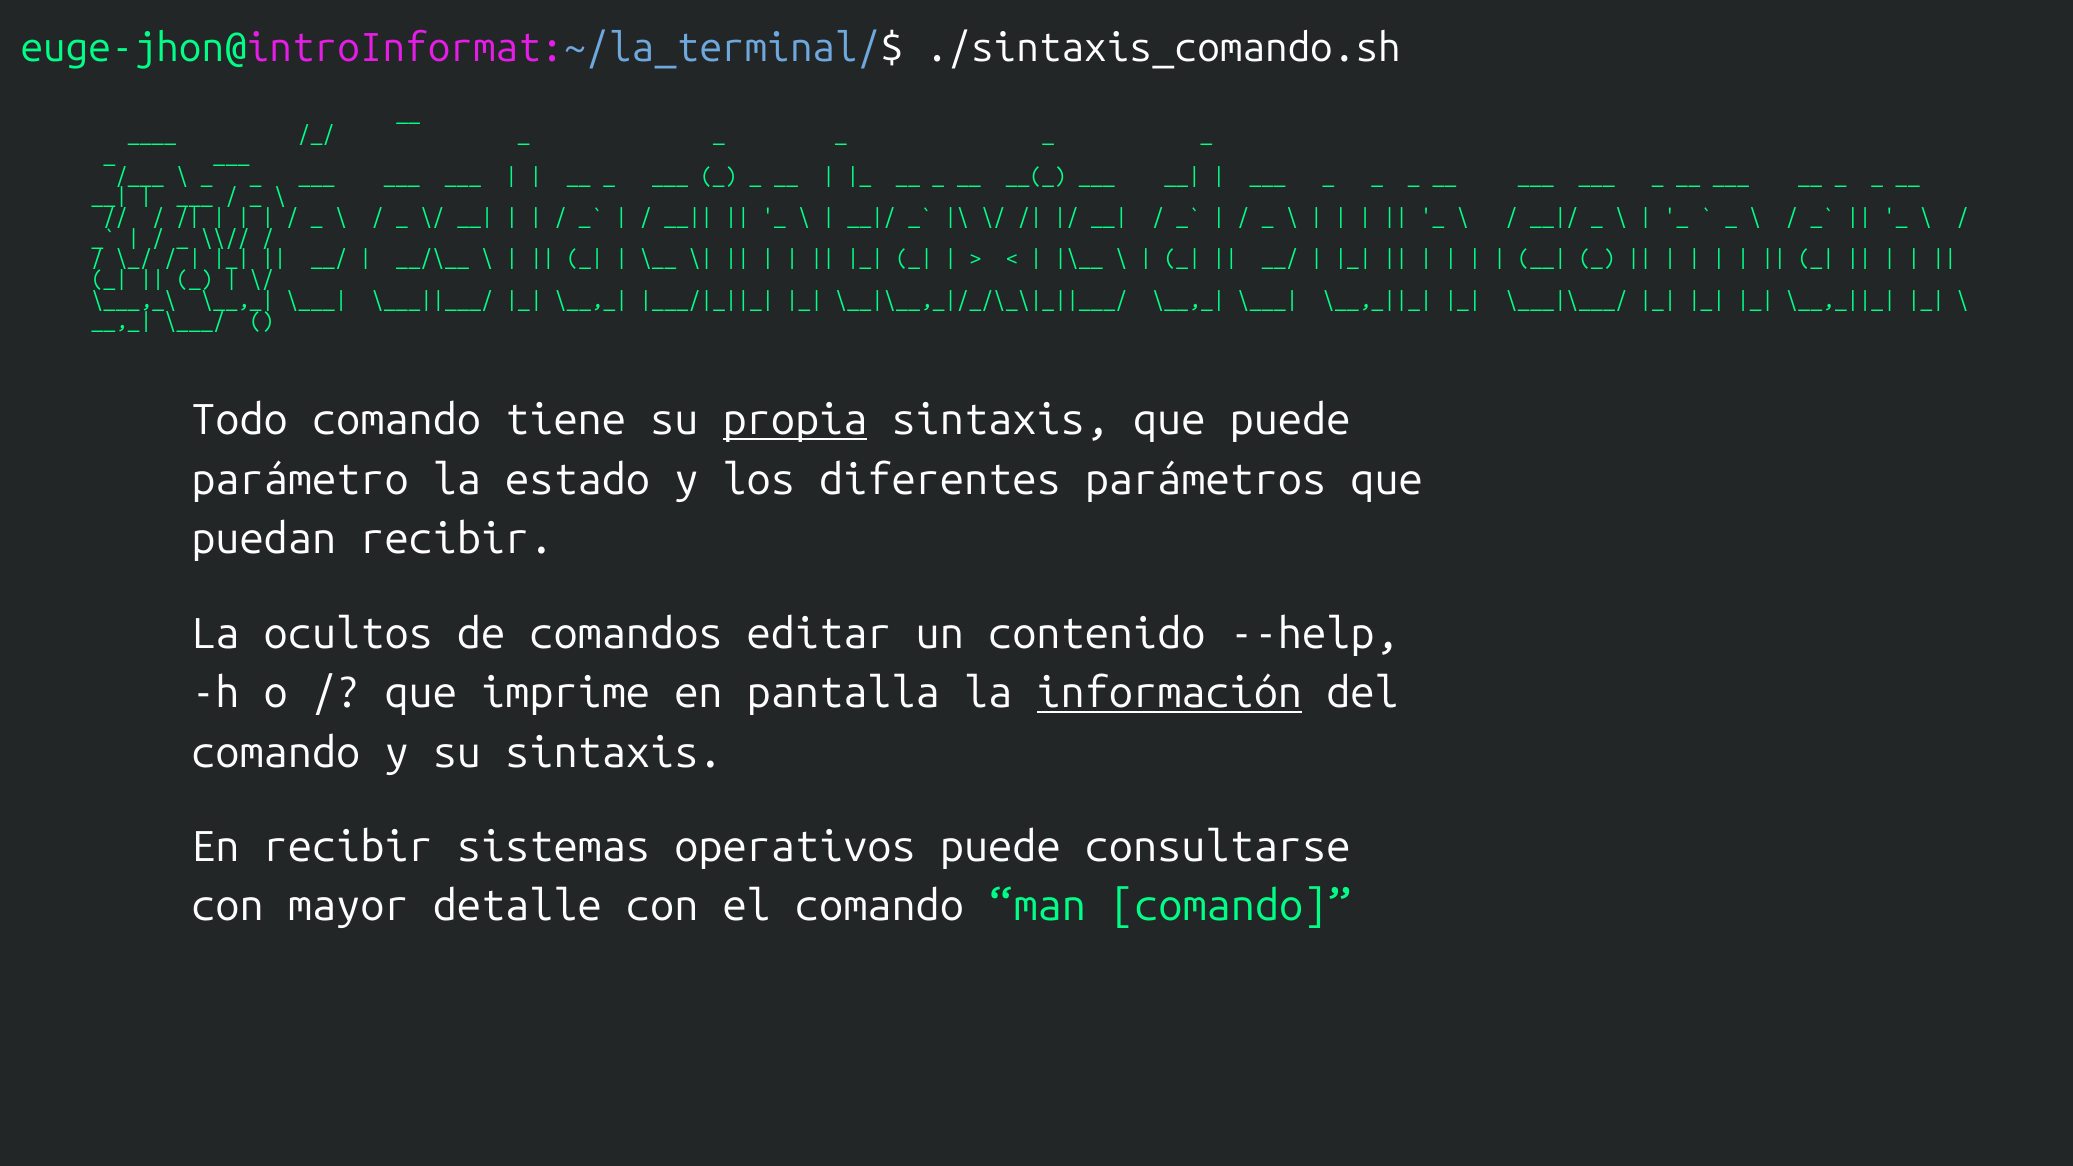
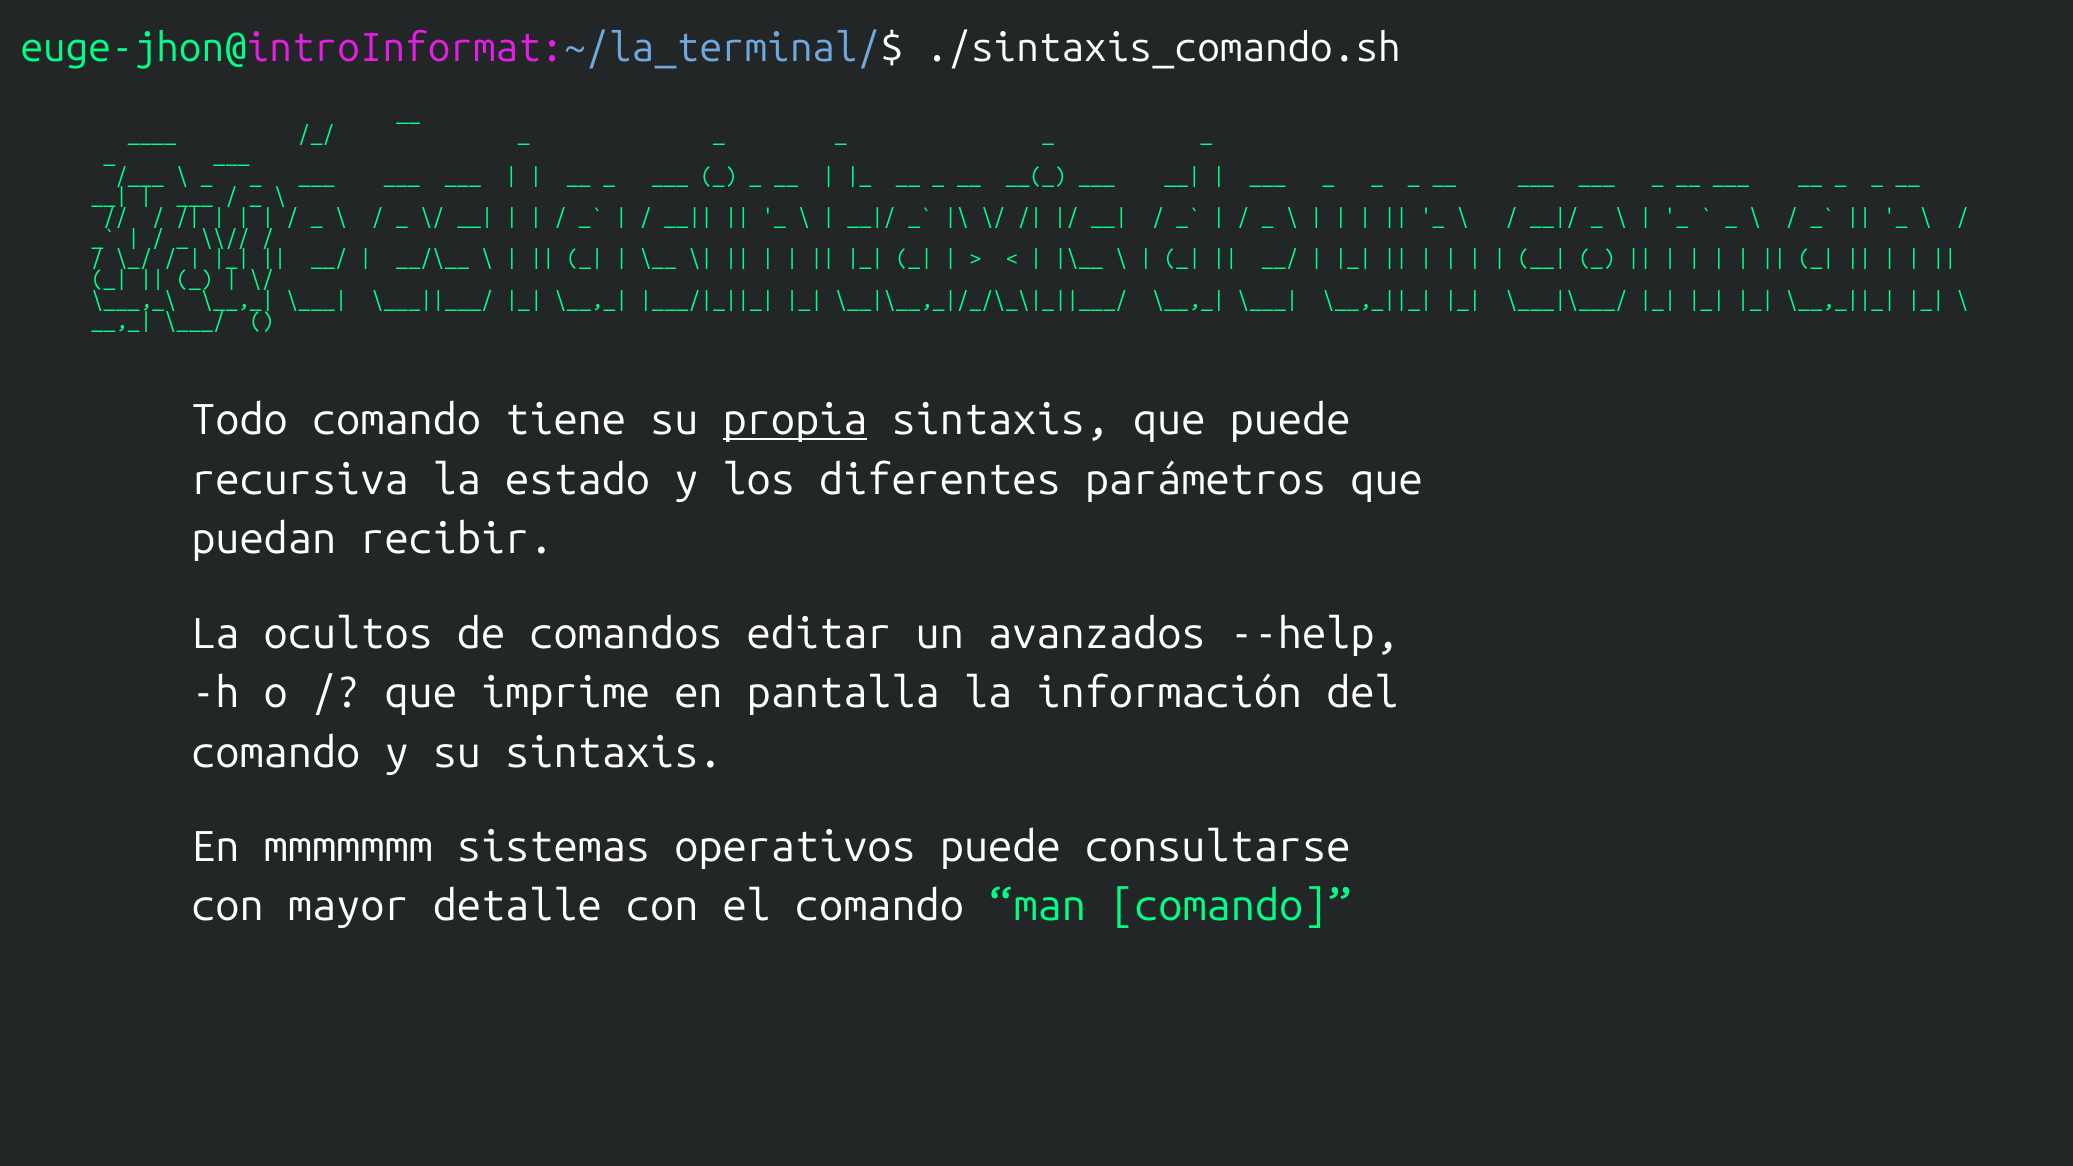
parámetro: parámetro -> recursiva (300, 480)
contenido: contenido -> avanzados (1097, 634)
información underline: present -> none (1169, 693)
En recibir: recibir -> mmmmmmm (348, 847)
